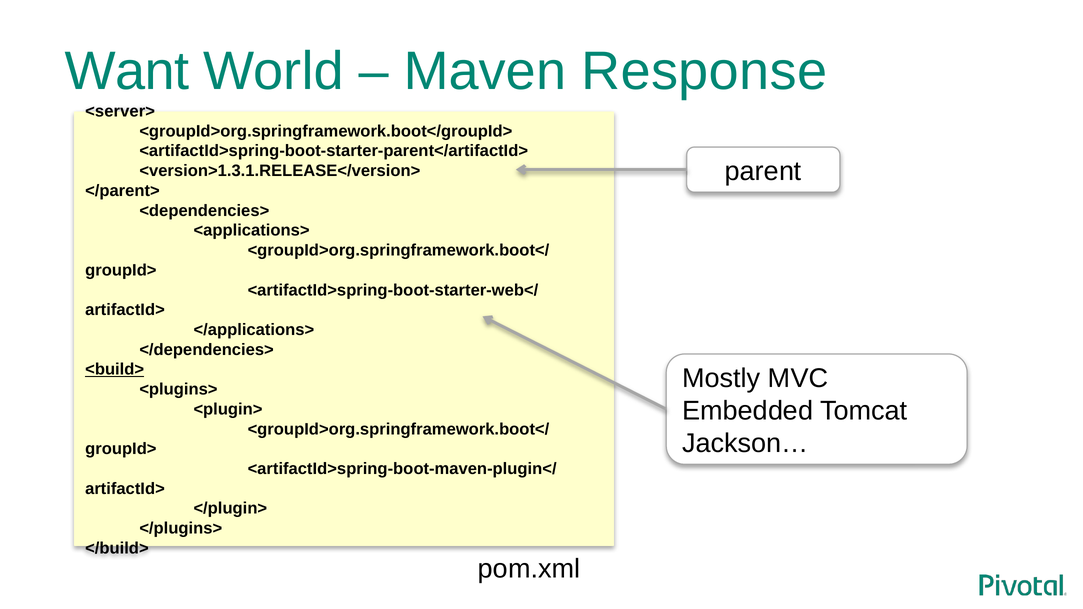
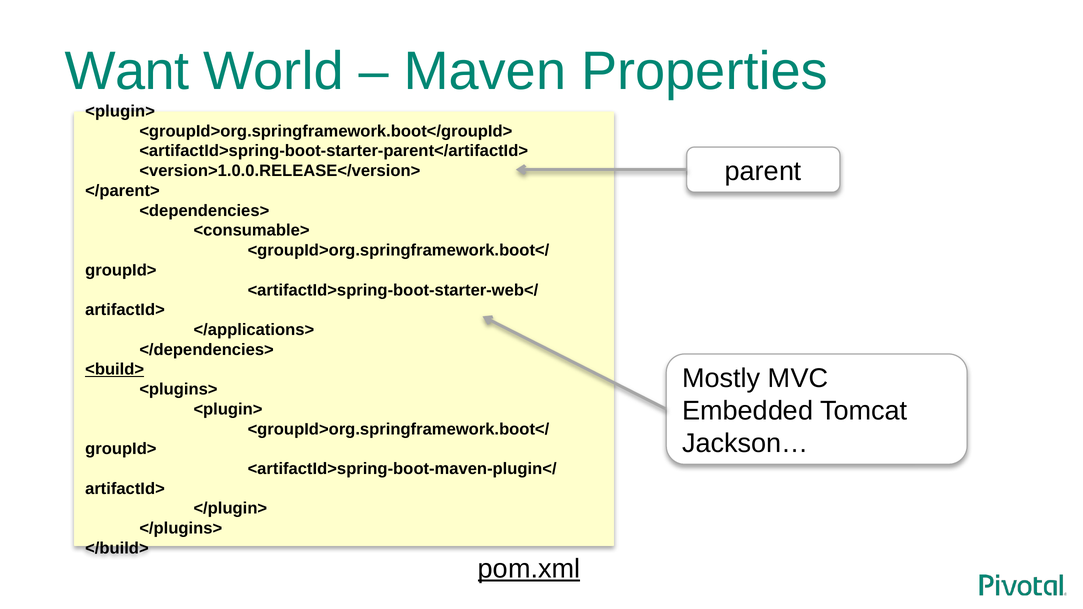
Response: Response -> Properties (704, 71)
<server>: <server> -> <plugin> (120, 111)
<version>1.3.1.RELEASE</version>: <version>1.3.1.RELEASE</version> -> <version>1.0.0.RELEASE</version> (280, 171)
<applications>: <applications> -> <consumable> (252, 231)
pom.xml underline: none -> present (529, 569)
